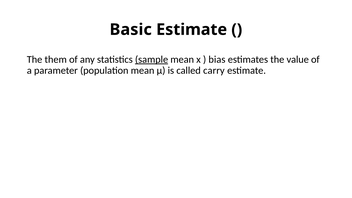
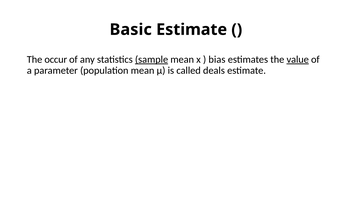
them: them -> occur (56, 60)
value underline: none -> present (298, 60)
carry: carry -> deals (214, 71)
